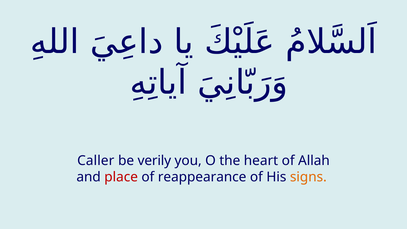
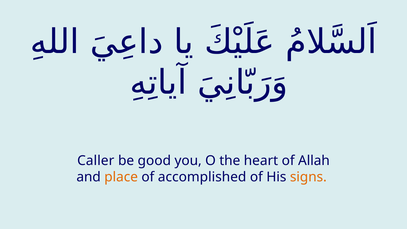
verily: verily -> good (154, 161)
place colour: red -> orange (121, 177)
reappearance: reappearance -> accomplished (202, 177)
